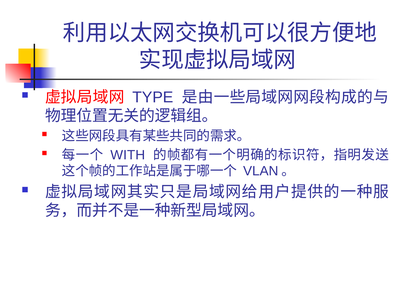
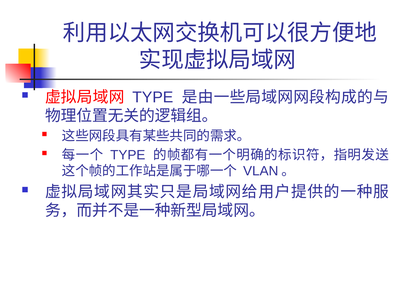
WITH: WITH -> TYPE (128, 155)
